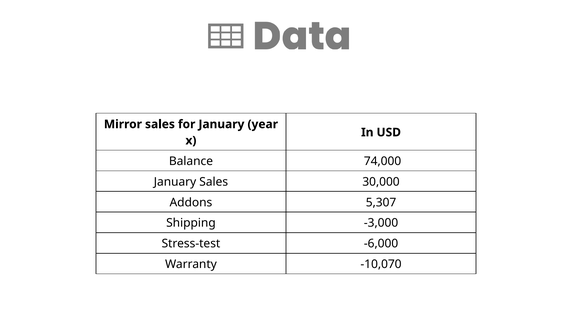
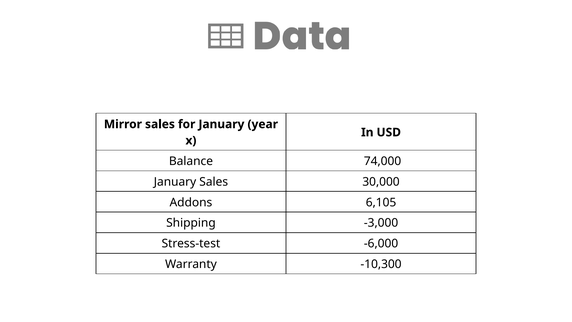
5,307: 5,307 -> 6,105 (381, 202)
-10,070: -10,070 -> -10,300 (381, 264)
